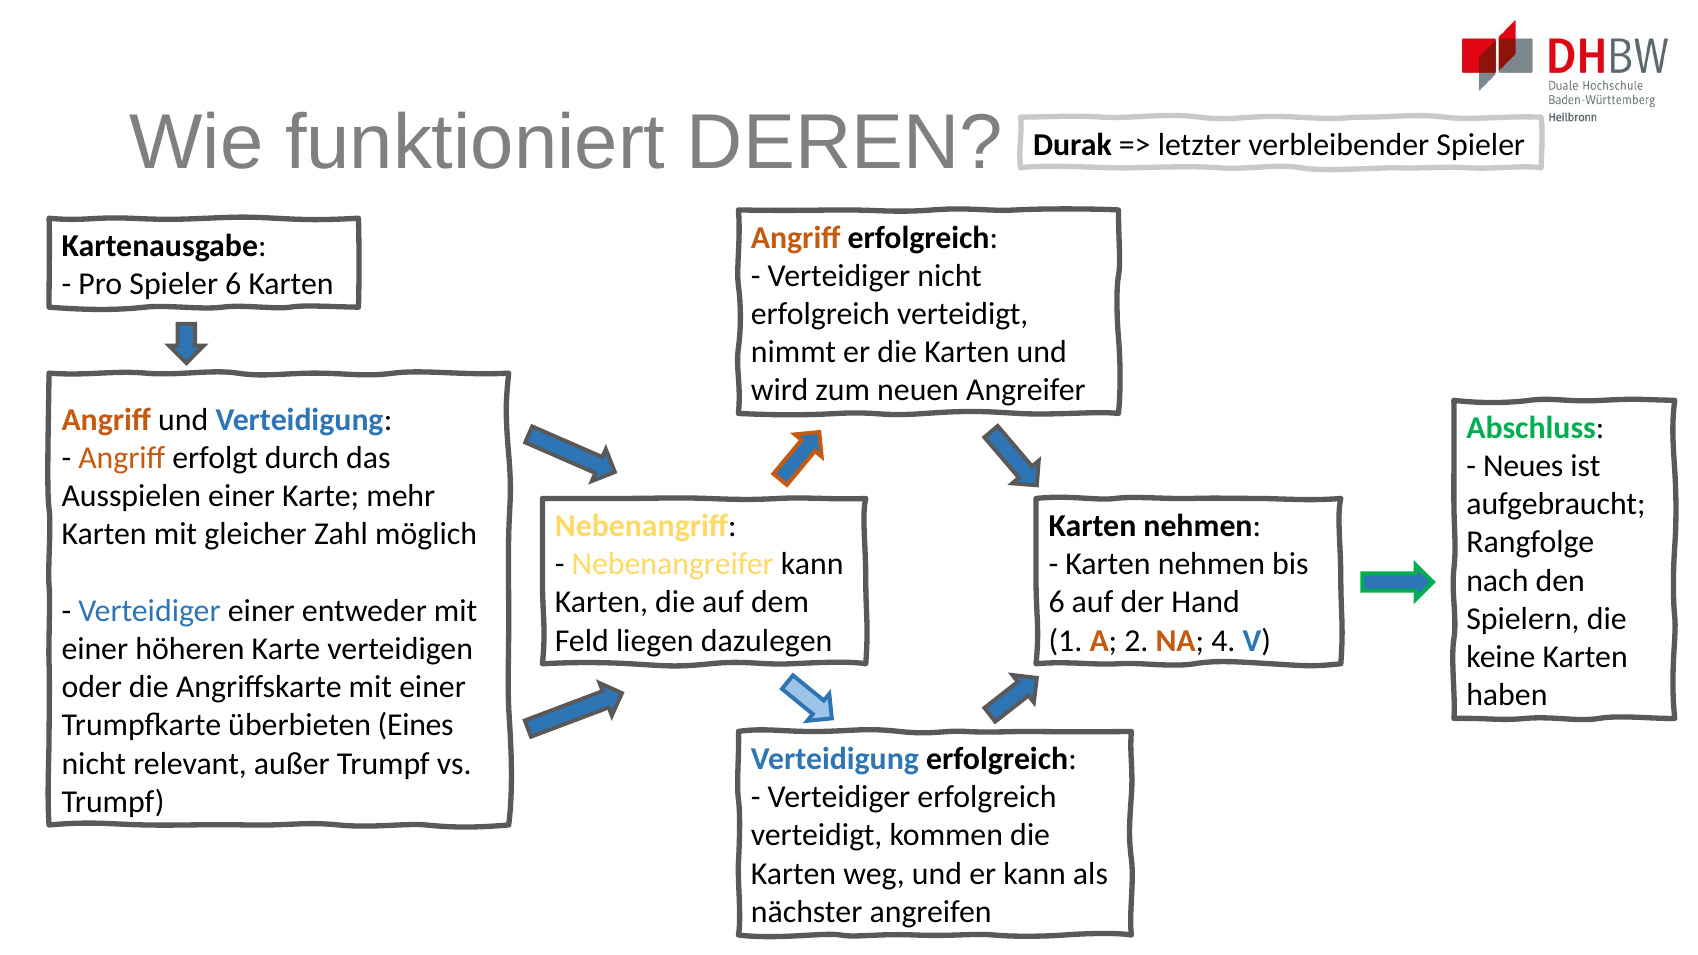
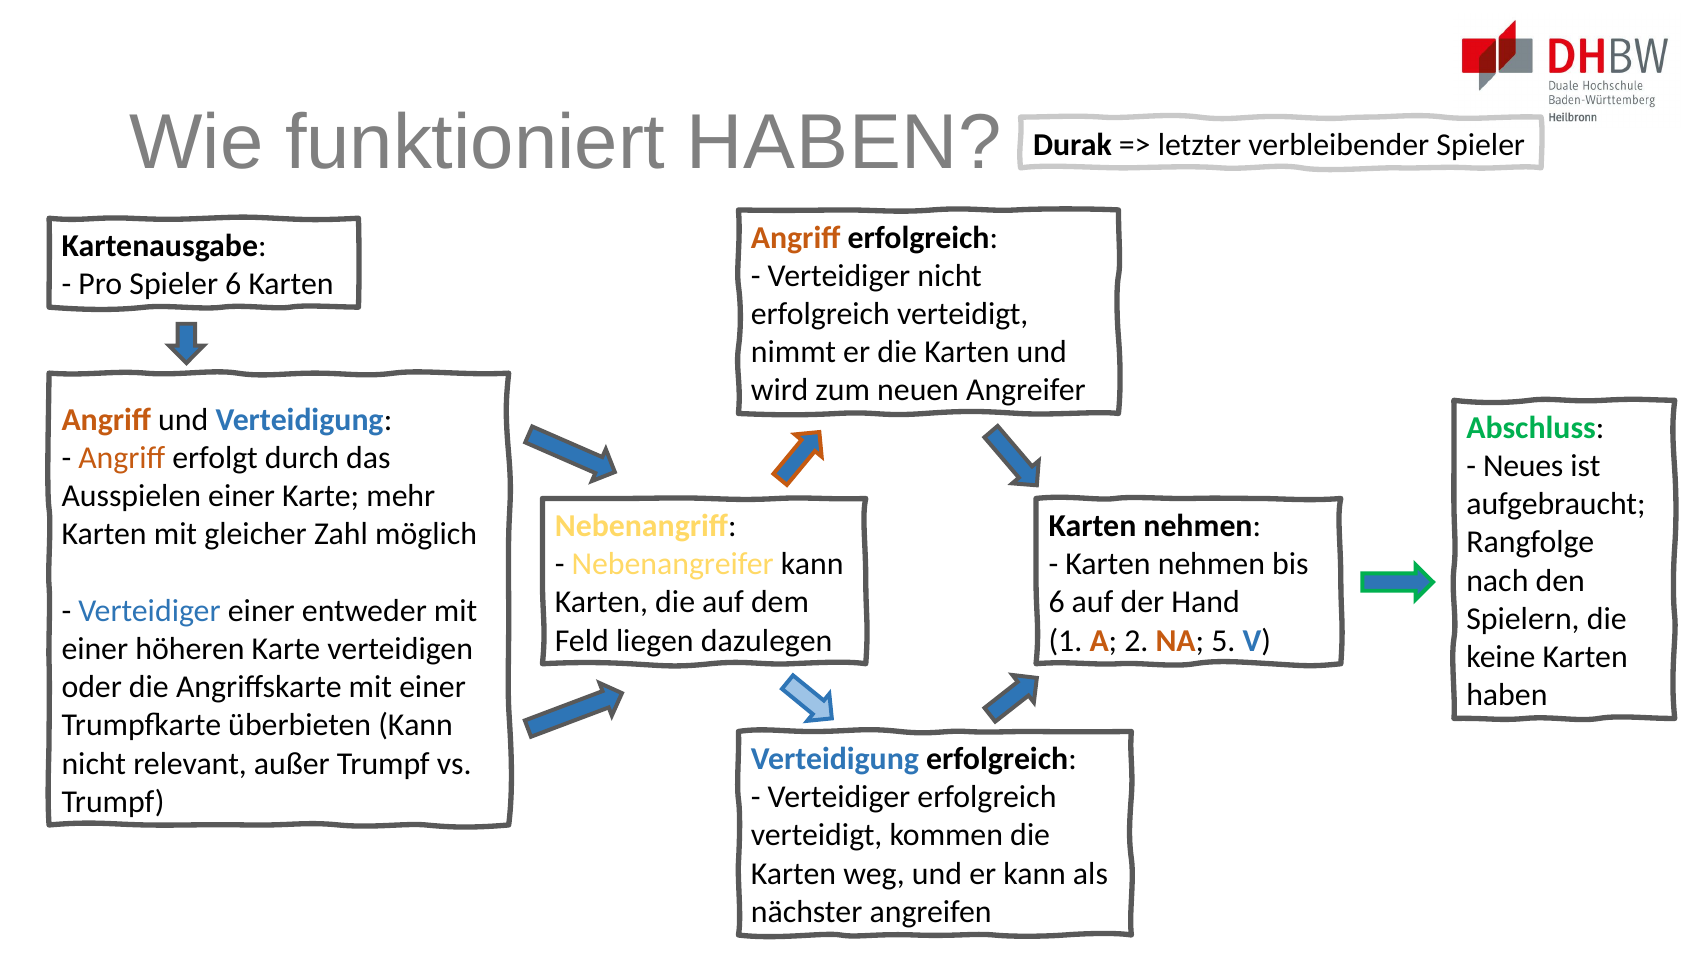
funktioniert DEREN: DEREN -> HABEN (844, 143)
4: 4 -> 5 (1223, 641)
überbieten Eines: Eines -> Kann (416, 726)
